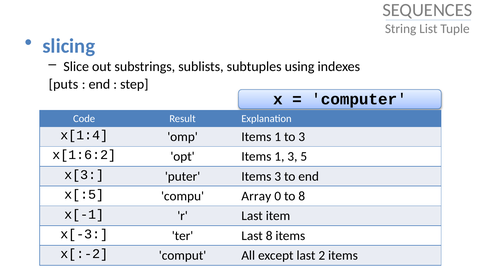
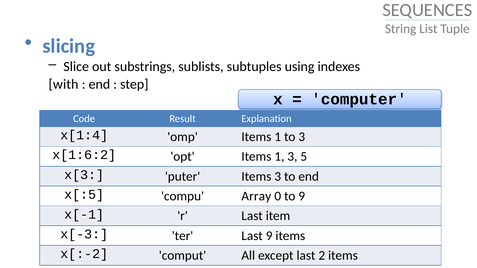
puts: puts -> with (63, 84)
to 8: 8 -> 9 (302, 196)
Last 8: 8 -> 9 (269, 236)
